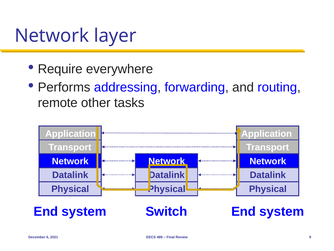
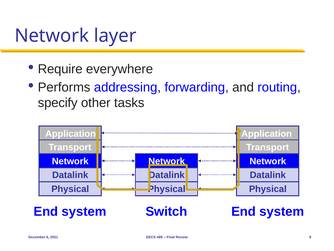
remote: remote -> specify (58, 103)
